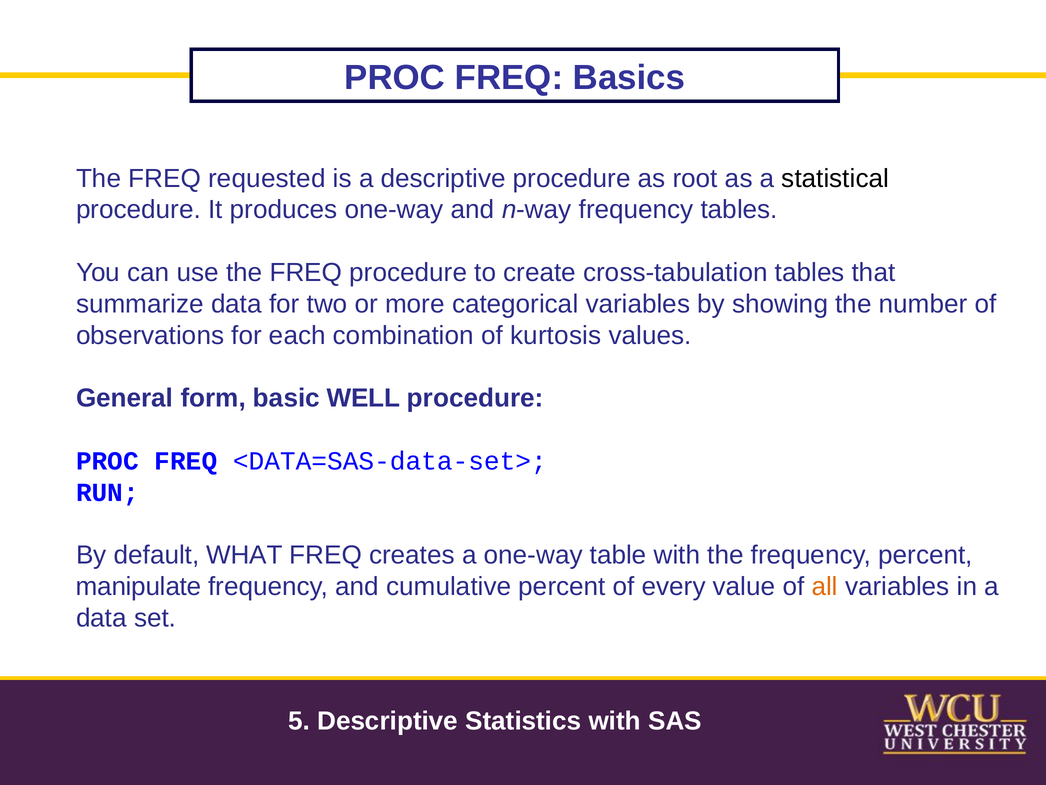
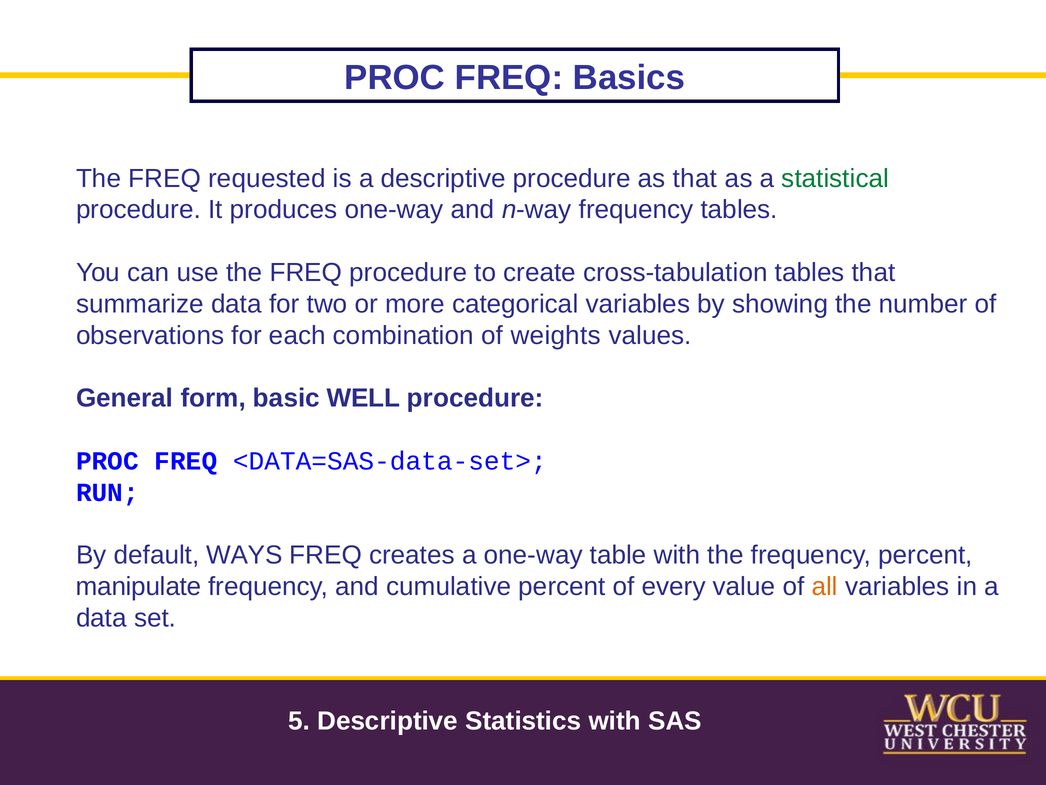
as root: root -> that (695, 178)
statistical colour: black -> green (835, 178)
kurtosis: kurtosis -> weights (556, 335)
WHAT: WHAT -> WAYS (244, 555)
